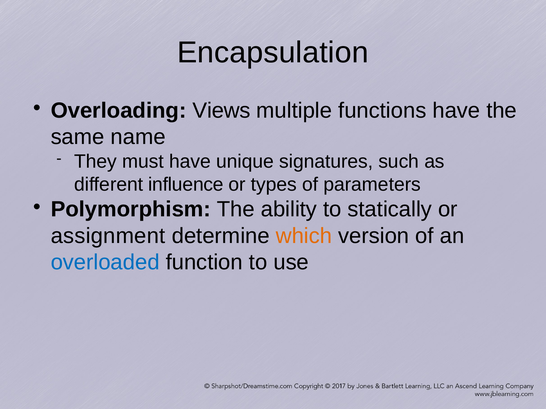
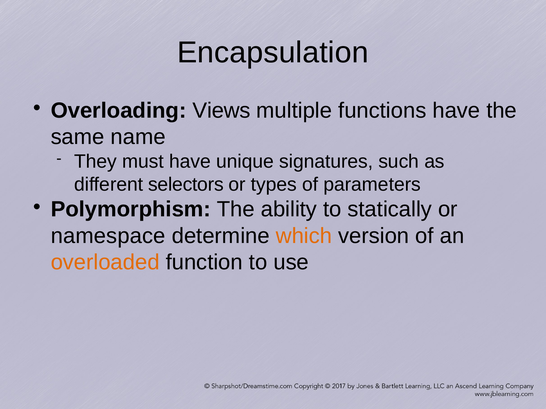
influence: influence -> selectors (186, 185)
assignment: assignment -> namespace (108, 236)
overloaded colour: blue -> orange (105, 262)
